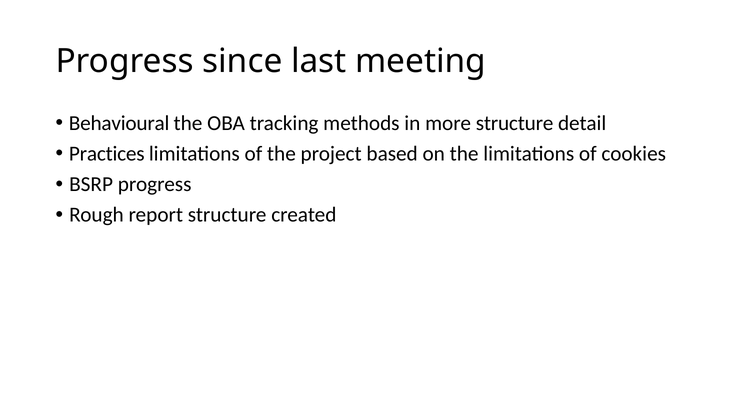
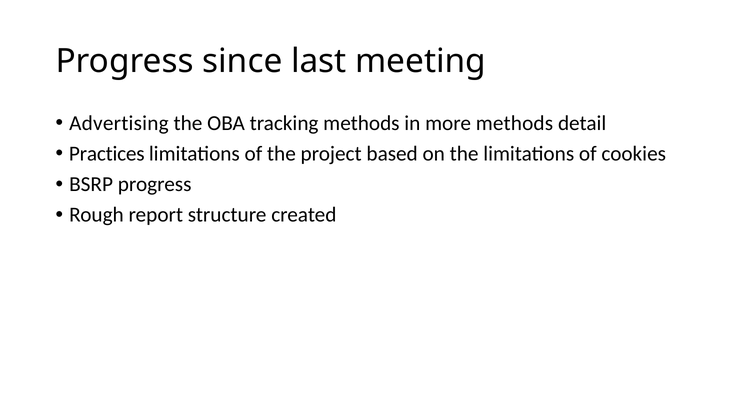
Behavioural: Behavioural -> Advertising (119, 123)
more structure: structure -> methods (514, 123)
